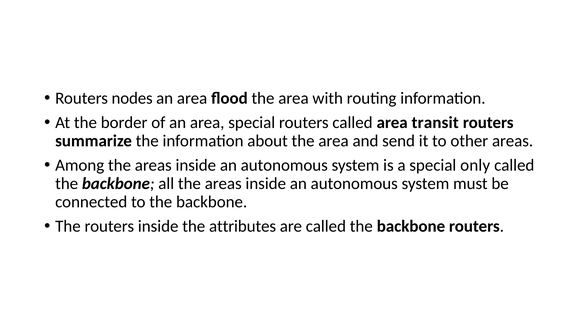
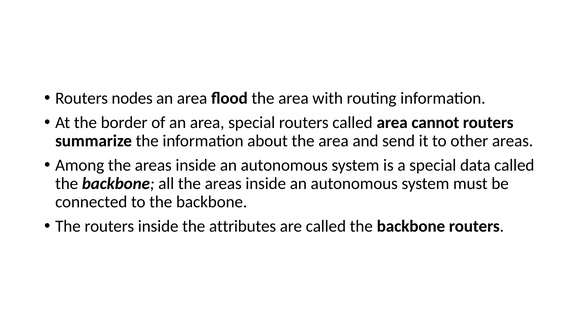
transit: transit -> cannot (435, 123)
only: only -> data (475, 165)
